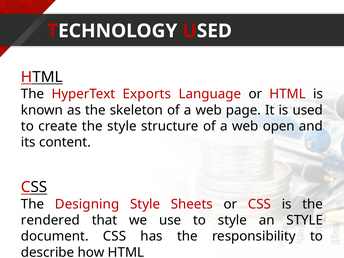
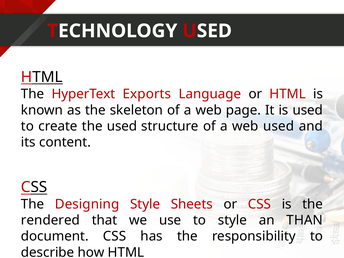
the style: style -> used (122, 126)
web open: open -> used (279, 126)
an STYLE: STYLE -> THAN (305, 220)
